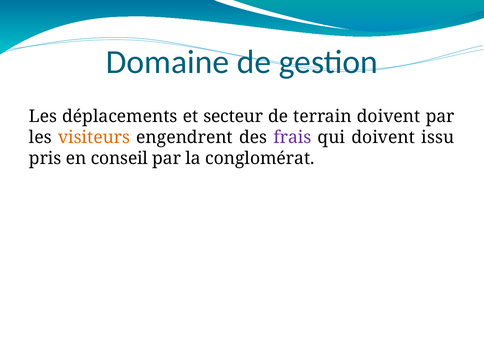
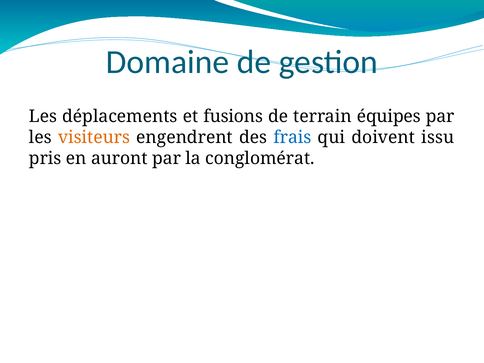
secteur: secteur -> fusions (233, 117)
terrain doivent: doivent -> équipes (389, 117)
frais colour: purple -> blue (292, 137)
conseil: conseil -> auront (119, 158)
